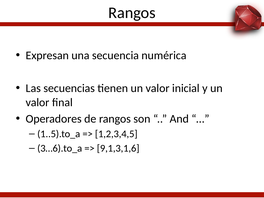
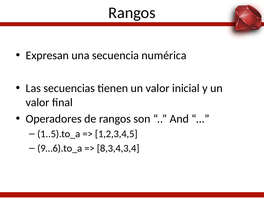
3…6).to_a: 3…6).to_a -> 9…6).to_a (60, 148)
9,1,3,1,6: 9,1,3,1,6 -> 8,3,4,3,4 (118, 148)
